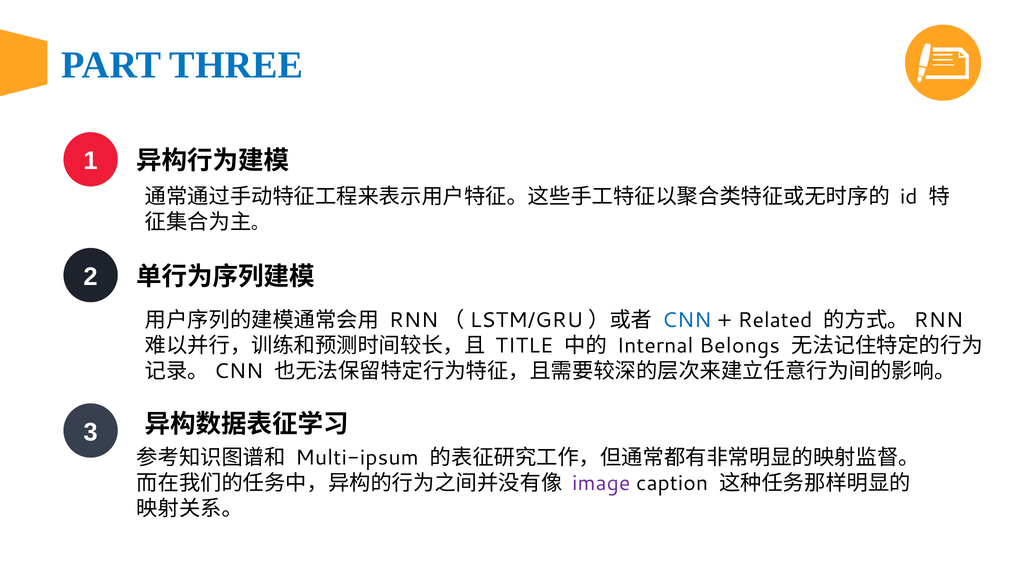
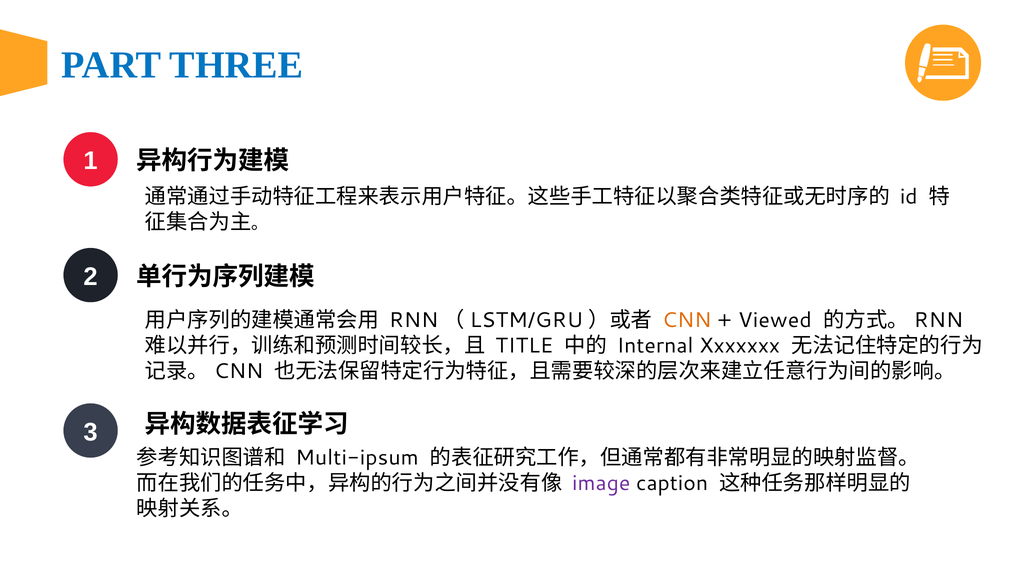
CNN colour: blue -> orange (687, 320)
Related: Related -> Viewed (775, 320)
Belongs: Belongs -> Xxxxxxx (740, 346)
